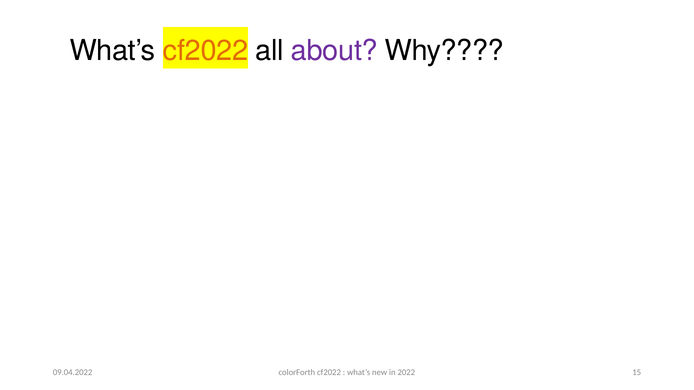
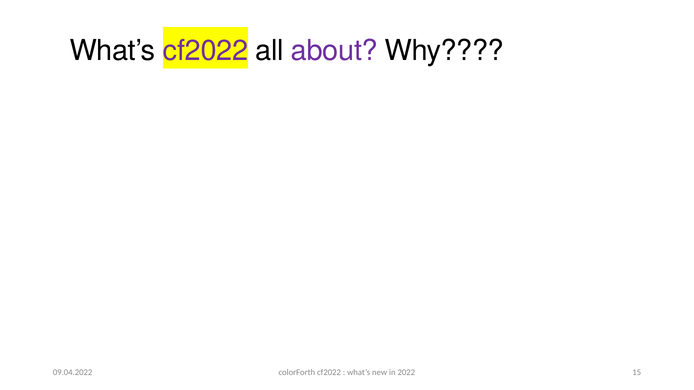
cf2022 colour: orange -> purple (206, 51)
